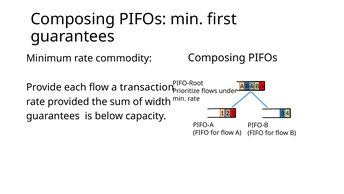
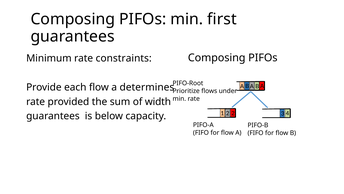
commodity: commodity -> constraints (124, 58)
transaction: transaction -> determines (147, 87)
